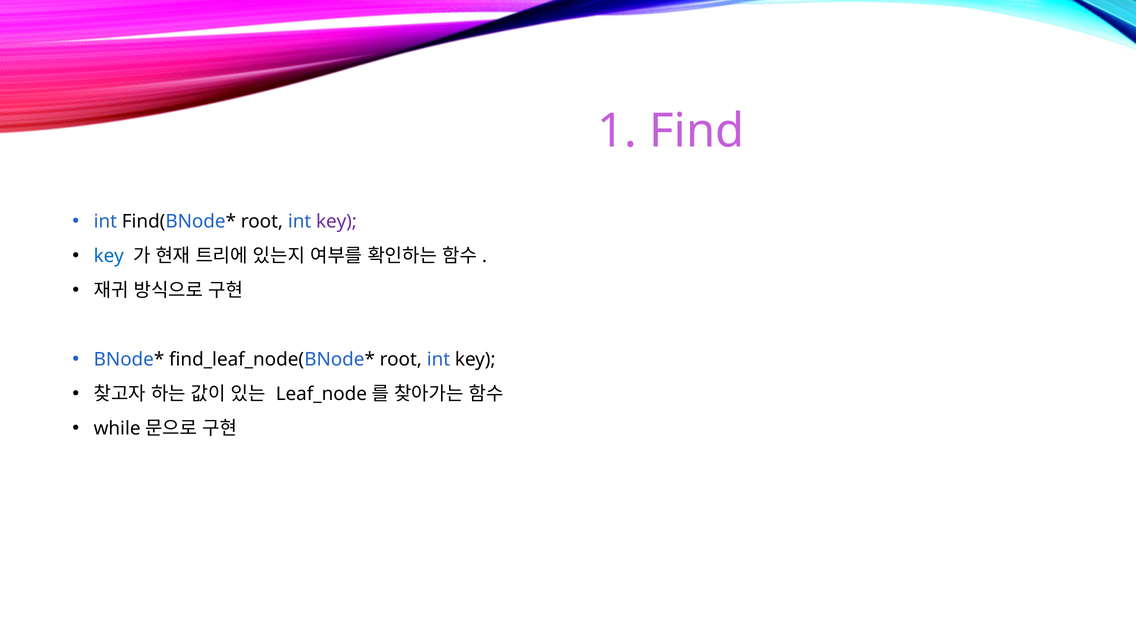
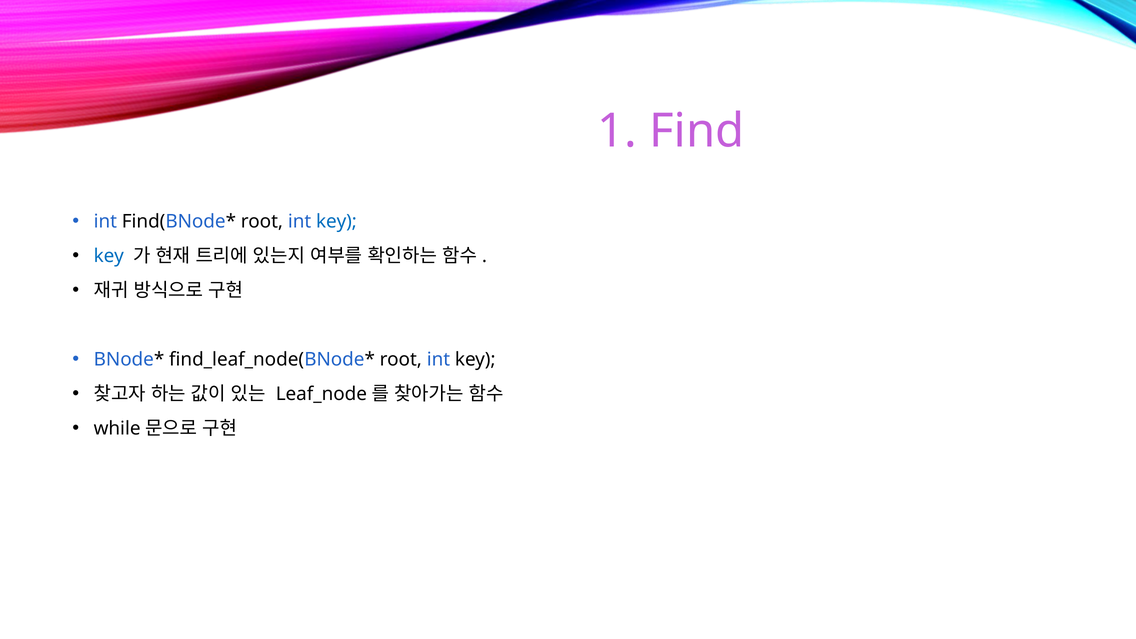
key colour: purple -> blue (336, 221)
